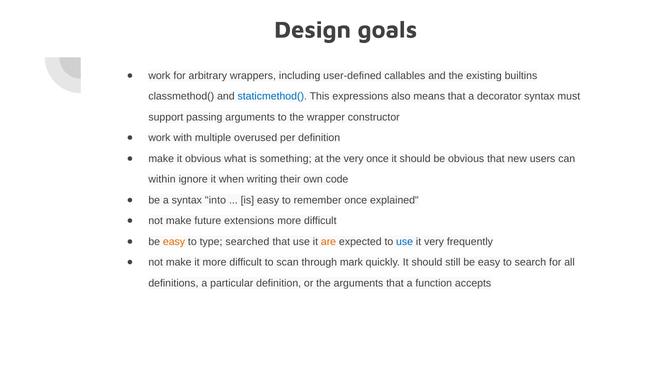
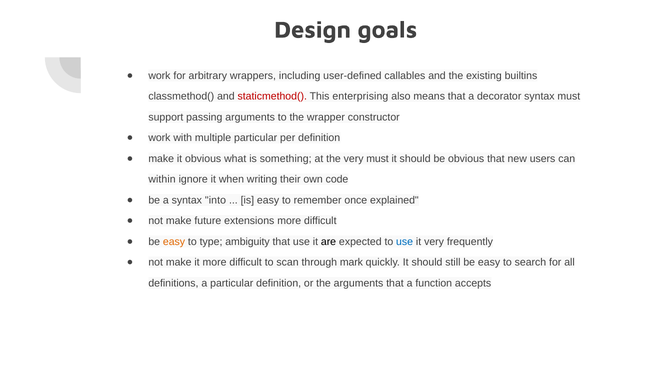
staticmethod( colour: blue -> red (272, 96)
expressions: expressions -> enterprising (360, 96)
multiple overused: overused -> particular (256, 138)
very once: once -> must (378, 159)
searched: searched -> ambiguity (247, 242)
are colour: orange -> black (328, 242)
